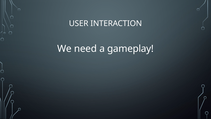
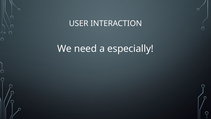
gameplay: gameplay -> especially (130, 49)
